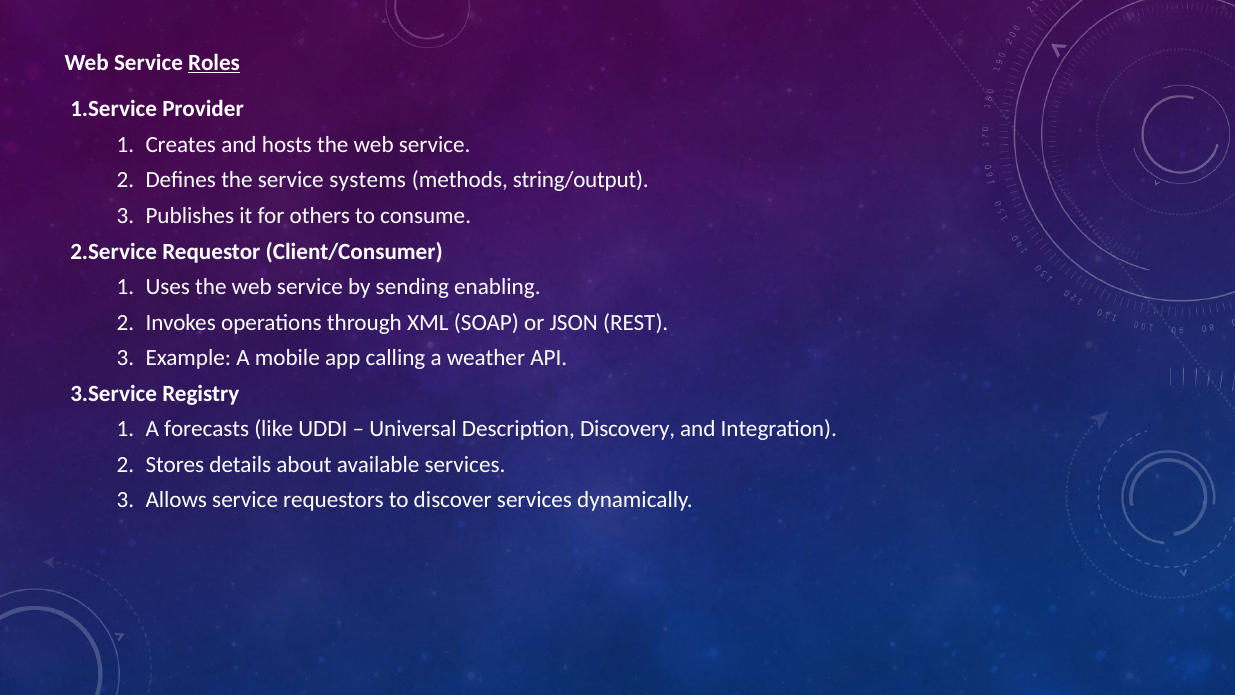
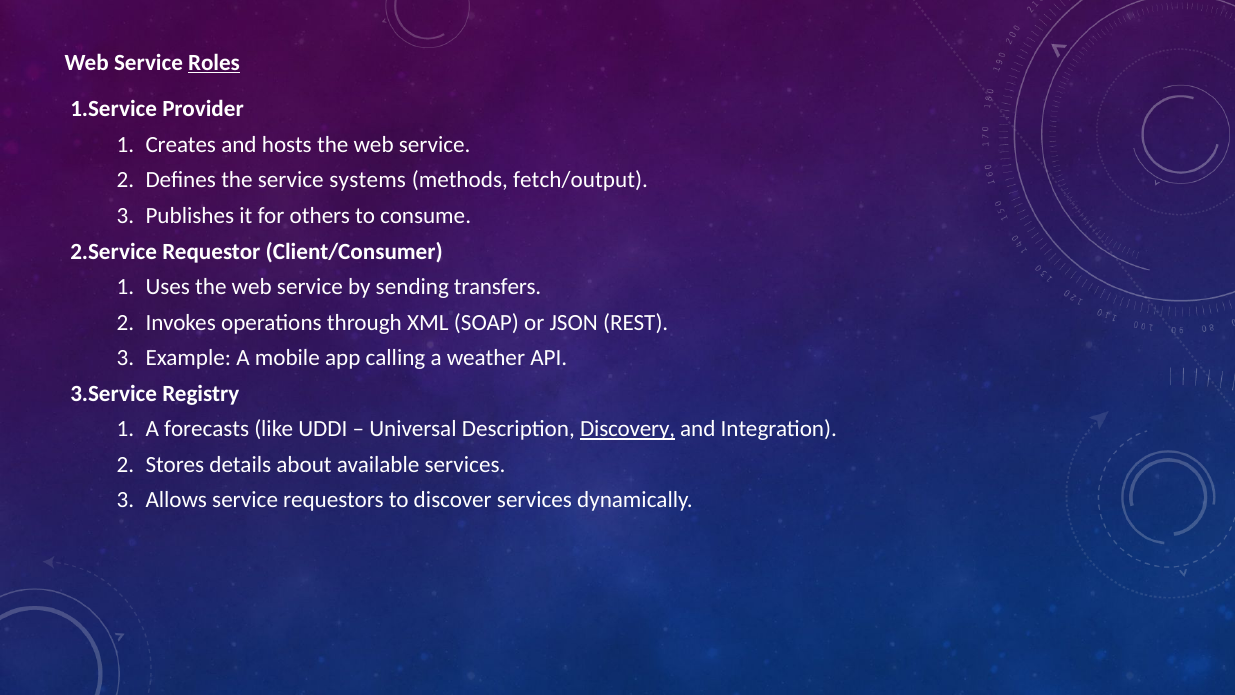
string/output: string/output -> fetch/output (581, 180)
enabling: enabling -> transfers (498, 287)
Discovery underline: none -> present (628, 429)
